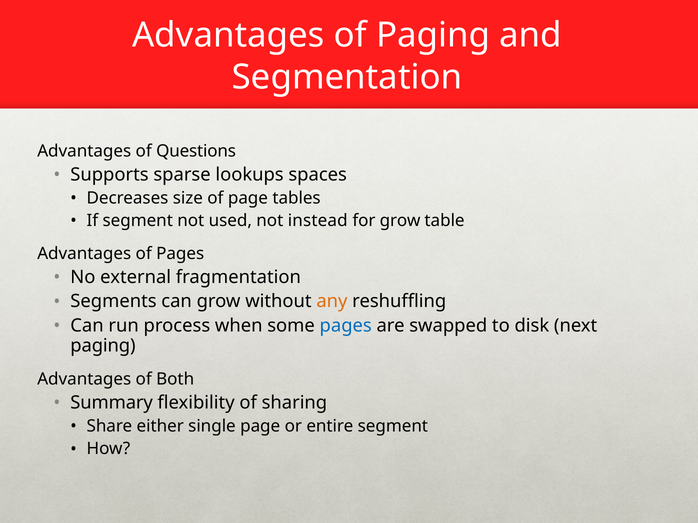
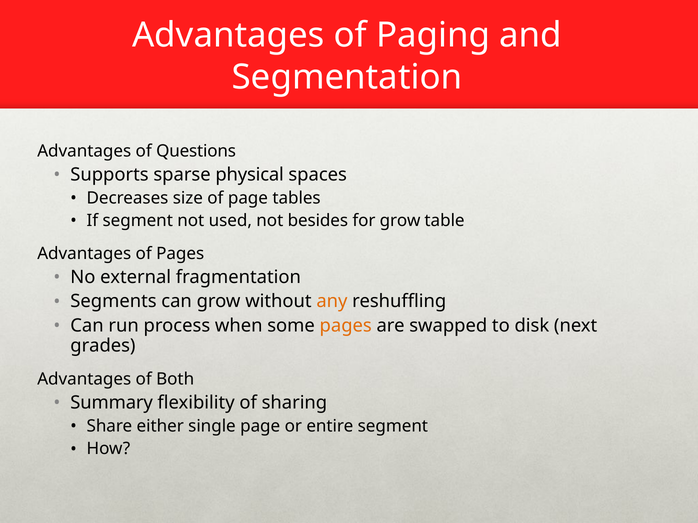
lookups: lookups -> physical (250, 175)
instead: instead -> besides (318, 221)
pages colour: blue -> orange (346, 326)
paging: paging -> grades (103, 346)
